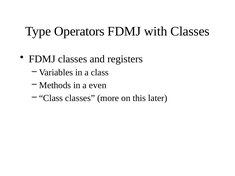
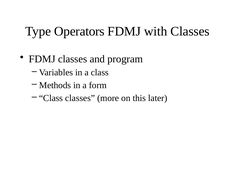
registers: registers -> program (125, 59)
even: even -> form (98, 85)
